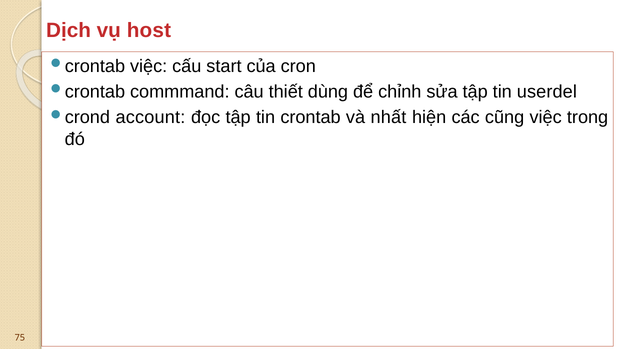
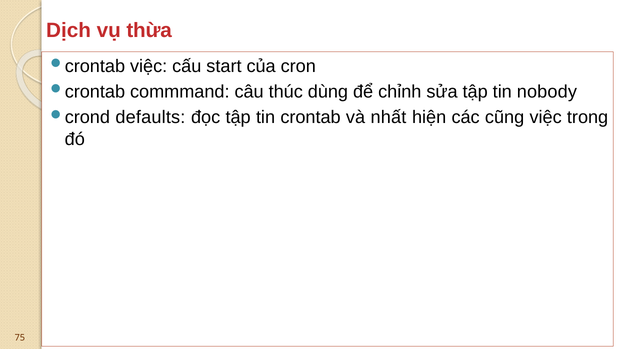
host: host -> thừa (149, 30)
thiết: thiết -> thúc (286, 92)
userdel: userdel -> nobody (547, 92)
account: account -> defaults (150, 117)
